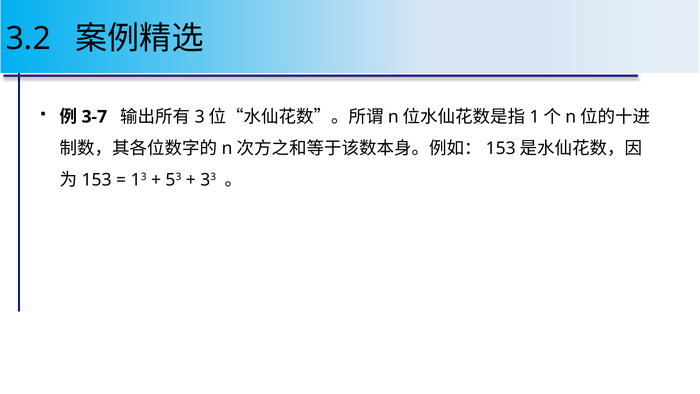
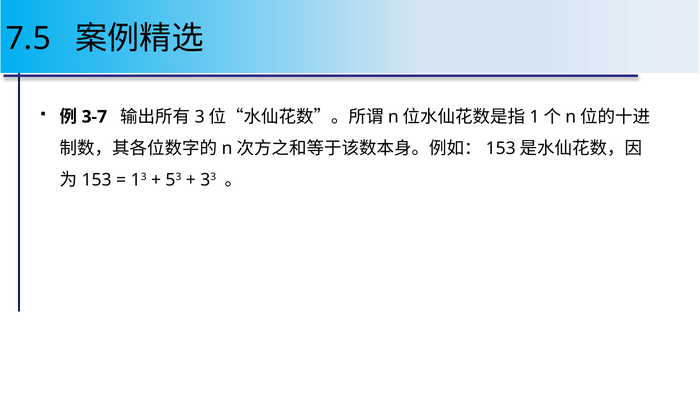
3.2: 3.2 -> 7.5 (28, 39)
